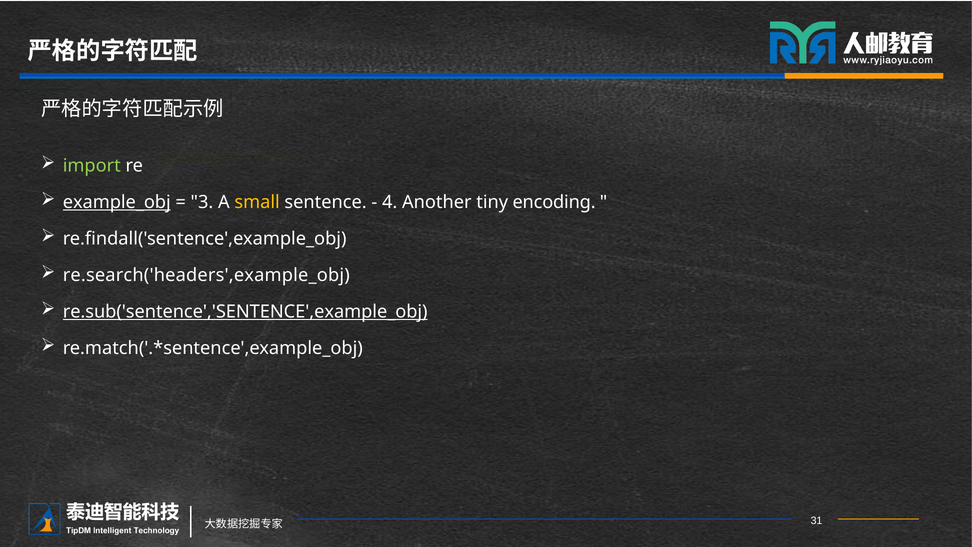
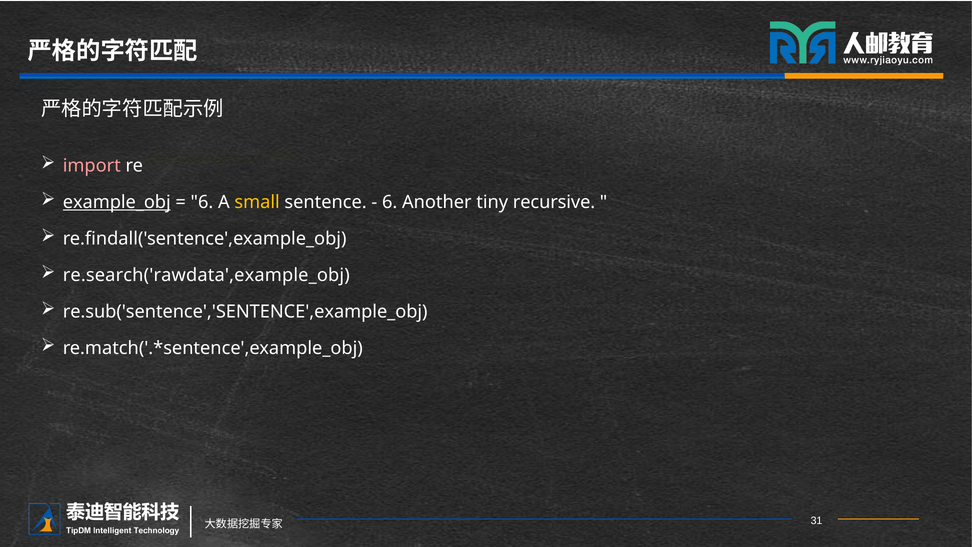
import colour: light green -> pink (92, 166)
3: 3 -> 6 (202, 202)
4: 4 -> 6 (390, 202)
encoding: encoding -> recursive (554, 202)
re.search('headers',example_obj: re.search('headers',example_obj -> re.search('rawdata',example_obj (206, 275)
re.sub('sentence','SENTENCE',example_obj underline: present -> none (245, 311)
